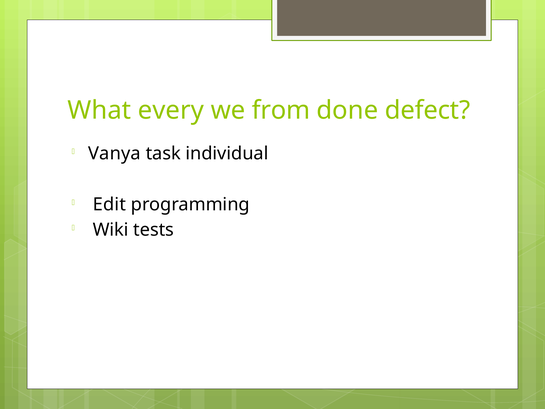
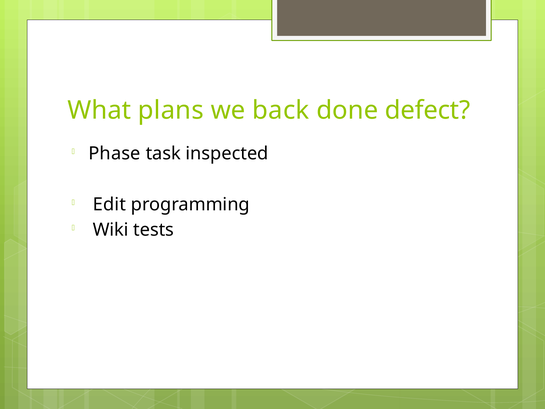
every: every -> plans (171, 110)
from: from -> back (281, 110)
Vanya: Vanya -> Phase (114, 153)
individual: individual -> inspected (227, 153)
